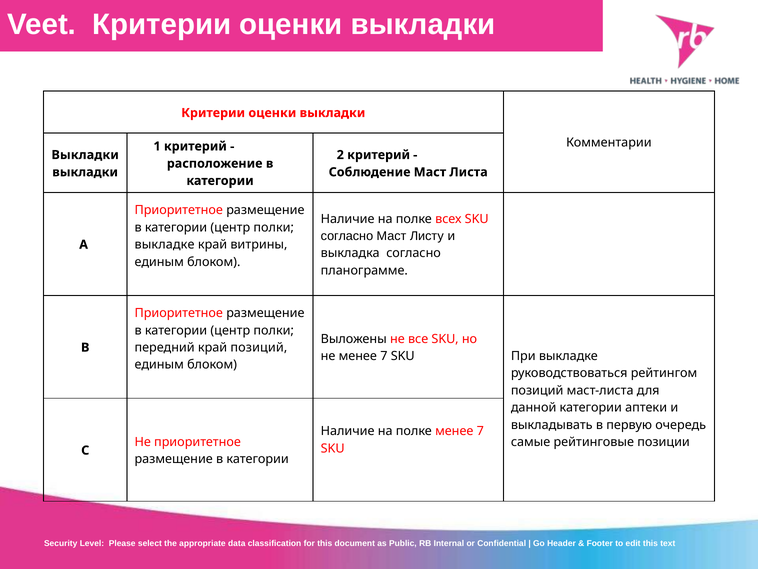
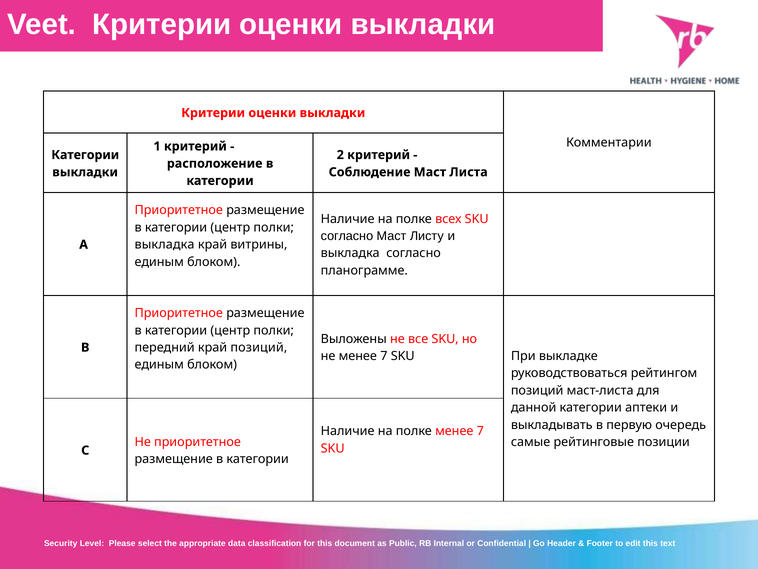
Выкладки: Выкладки -> Категории (85, 155)
выкладке: выкладке -> выкладка (165, 244)
